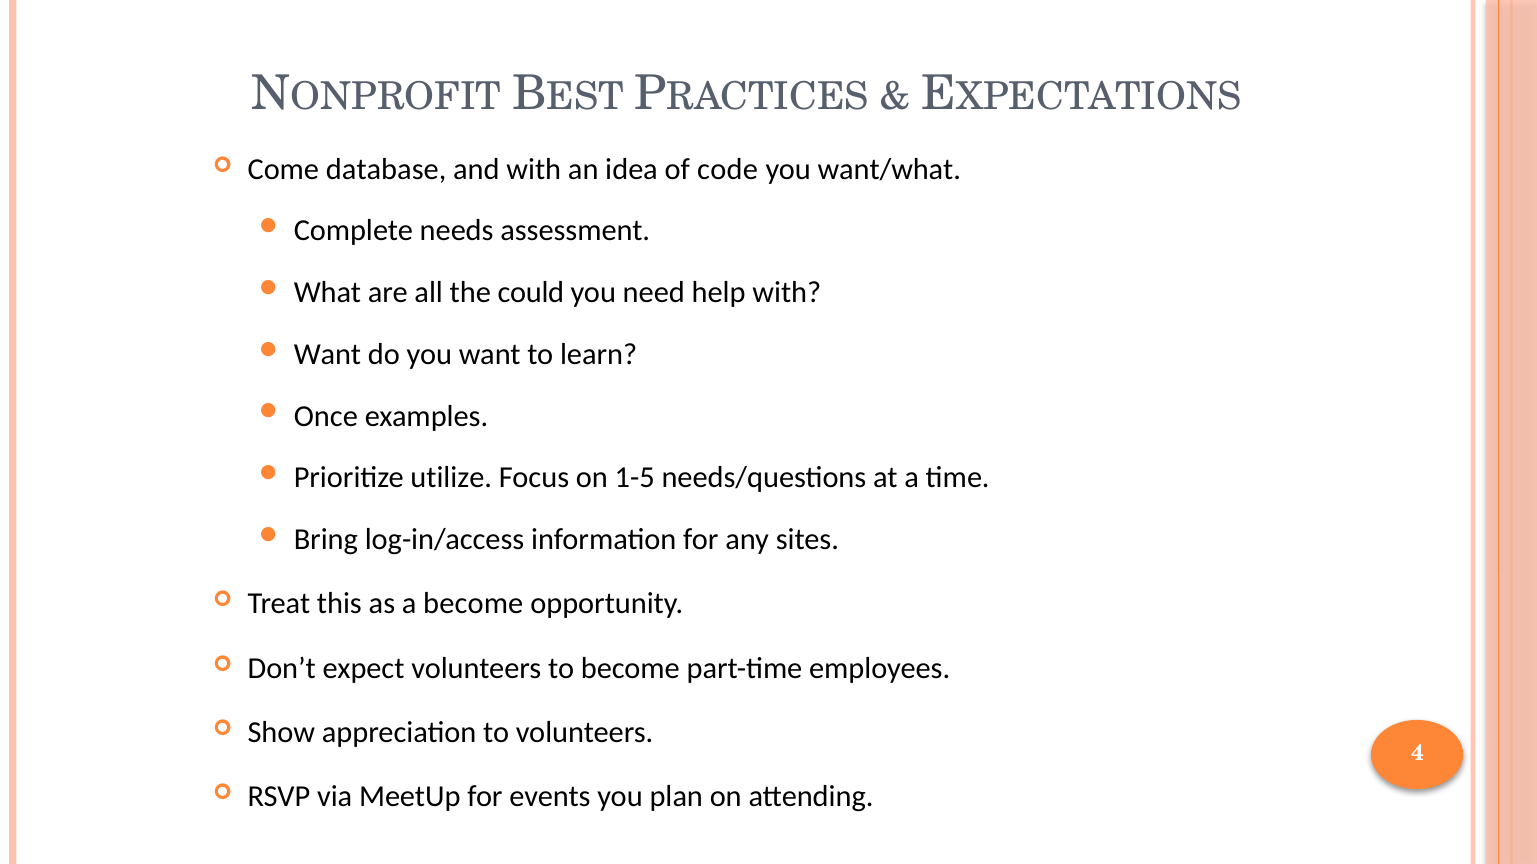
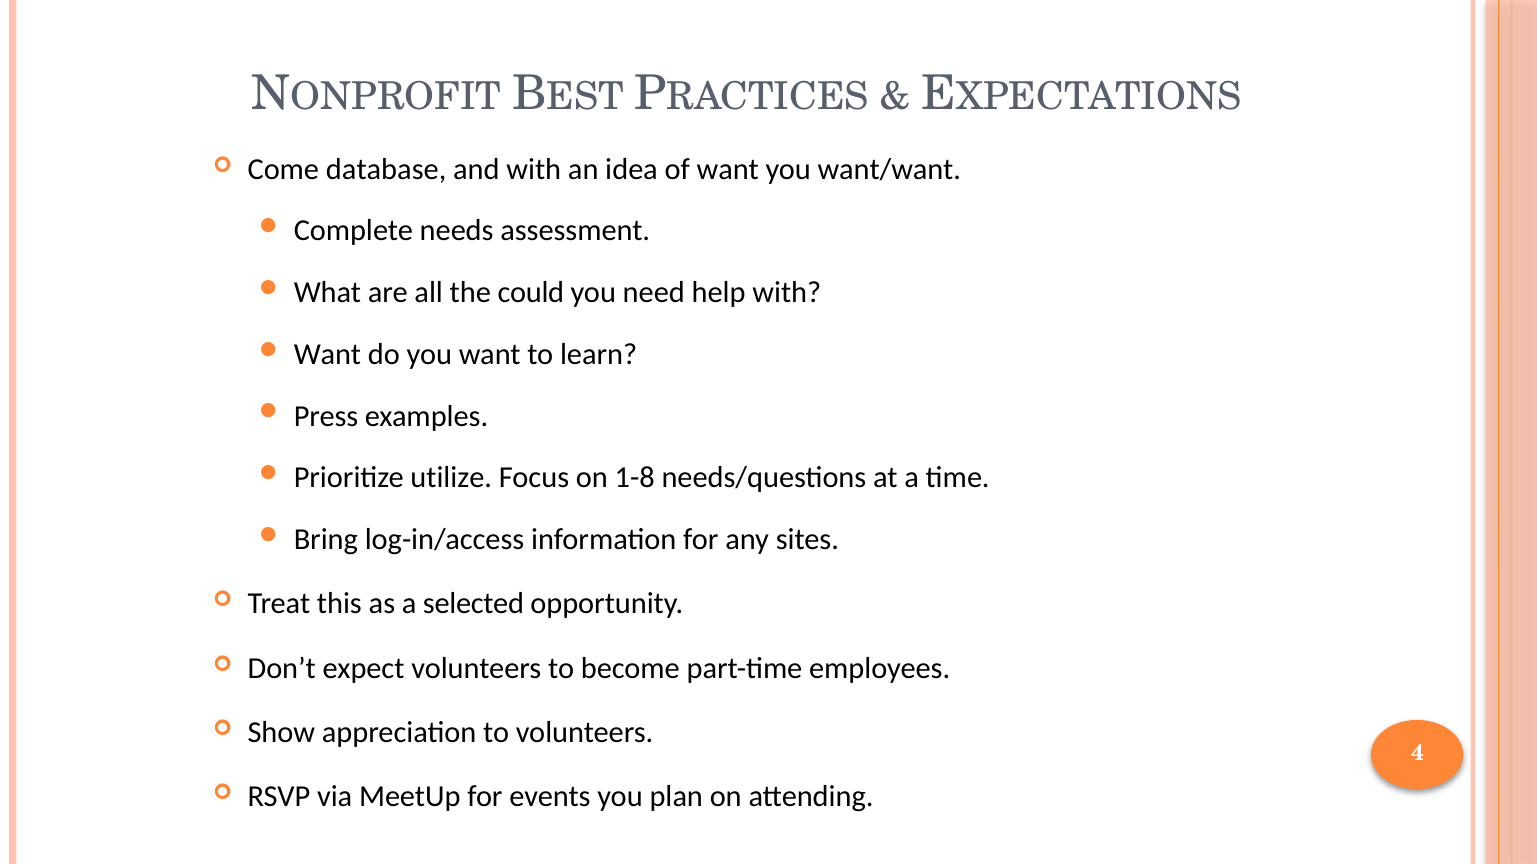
of code: code -> want (728, 169)
want/what: want/what -> want/want (889, 169)
Once: Once -> Press (326, 416)
1-5: 1-5 -> 1-8 (635, 478)
a become: become -> selected (473, 604)
